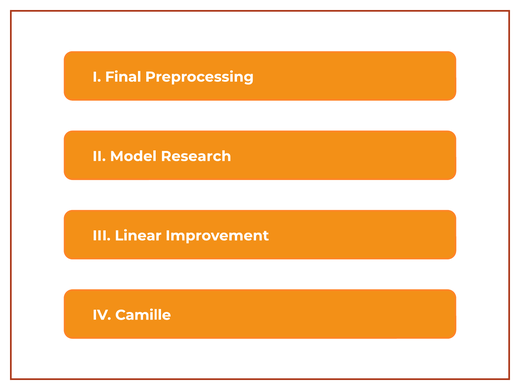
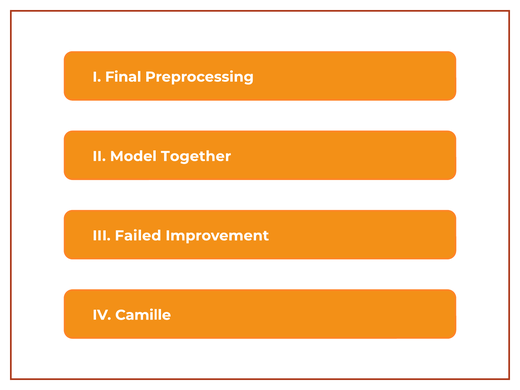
Research: Research -> Together (196, 156)
Linear: Linear -> Failed (138, 236)
